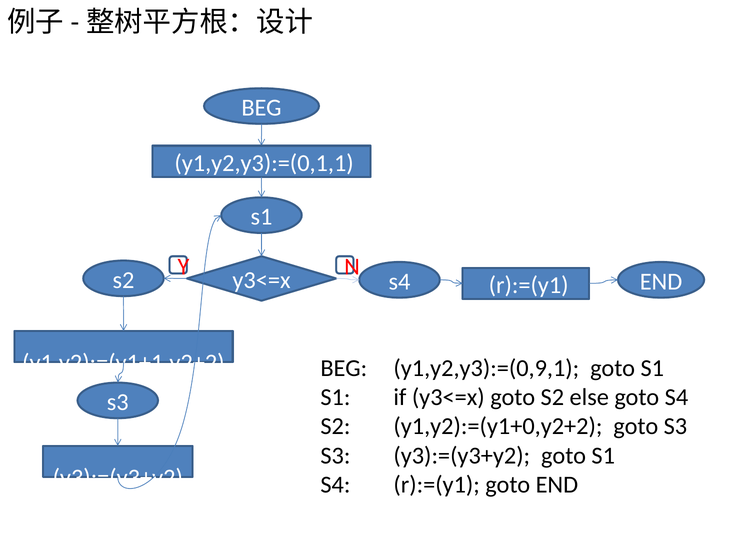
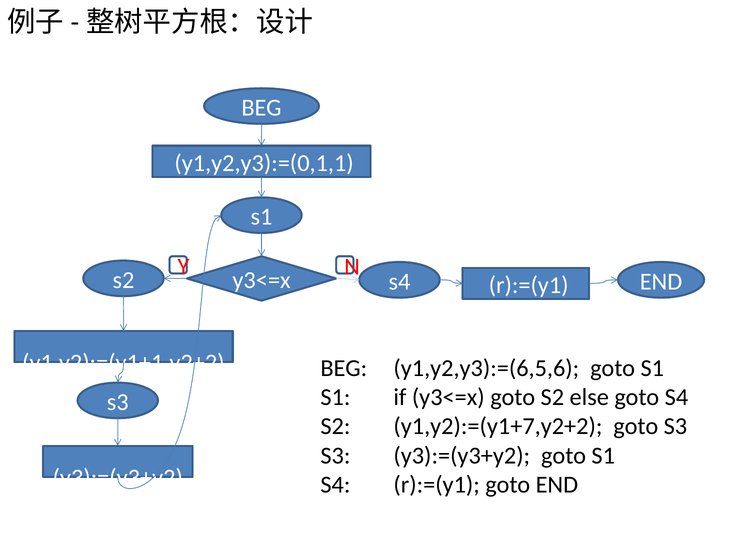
y1,y2,y3):=(0,9,1: y1,y2,y3):=(0,9,1 -> y1,y2,y3):=(6,5,6 (486, 368)
y1,y2):=(y1+0,y2+2: y1,y2):=(y1+0,y2+2 -> y1,y2):=(y1+7,y2+2 (498, 427)
